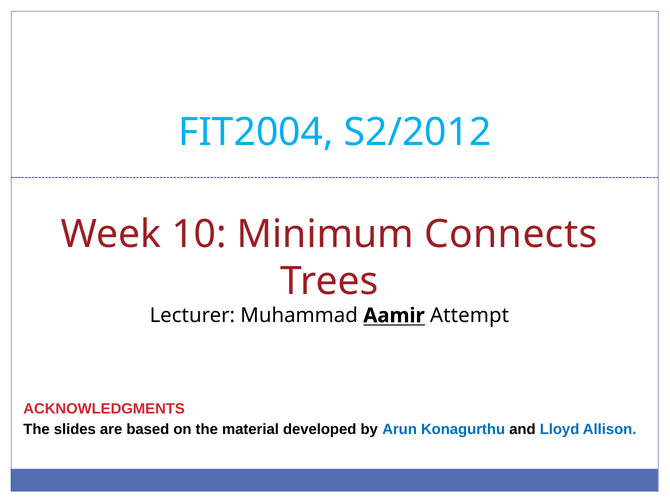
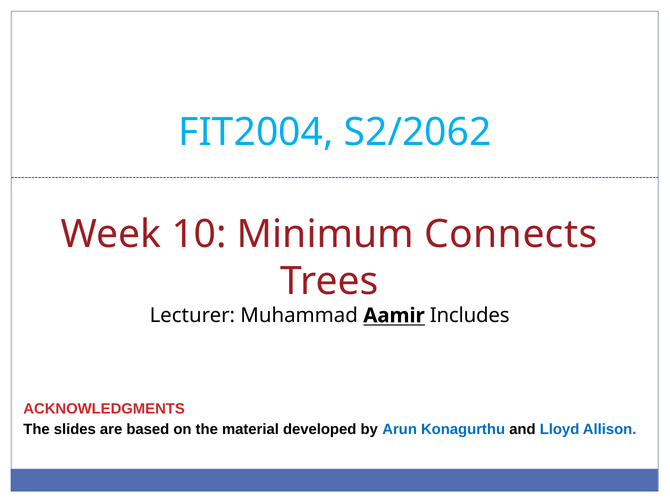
S2/2012: S2/2012 -> S2/2062 (418, 132)
Attempt: Attempt -> Includes (470, 315)
